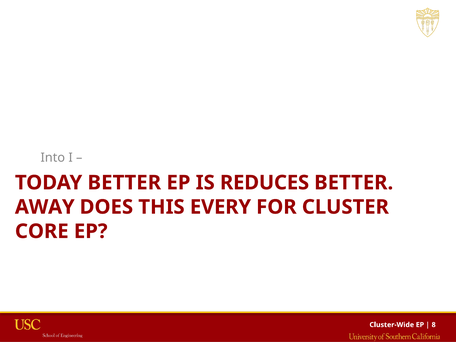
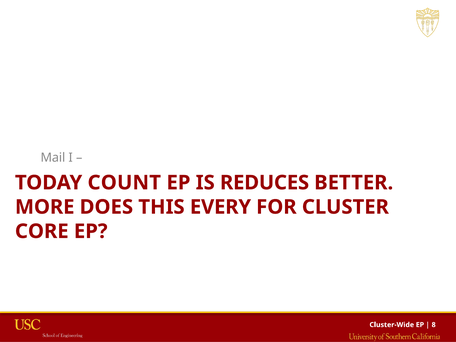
Into: Into -> Mail (53, 158)
TODAY BETTER: BETTER -> COUNT (124, 183)
AWAY: AWAY -> MORE (45, 207)
